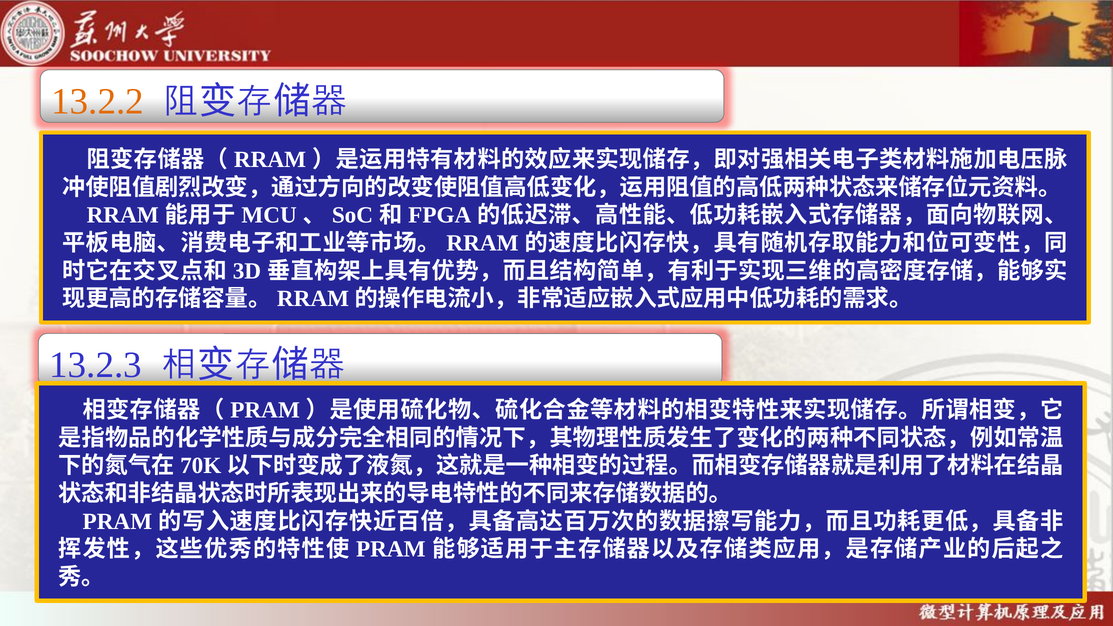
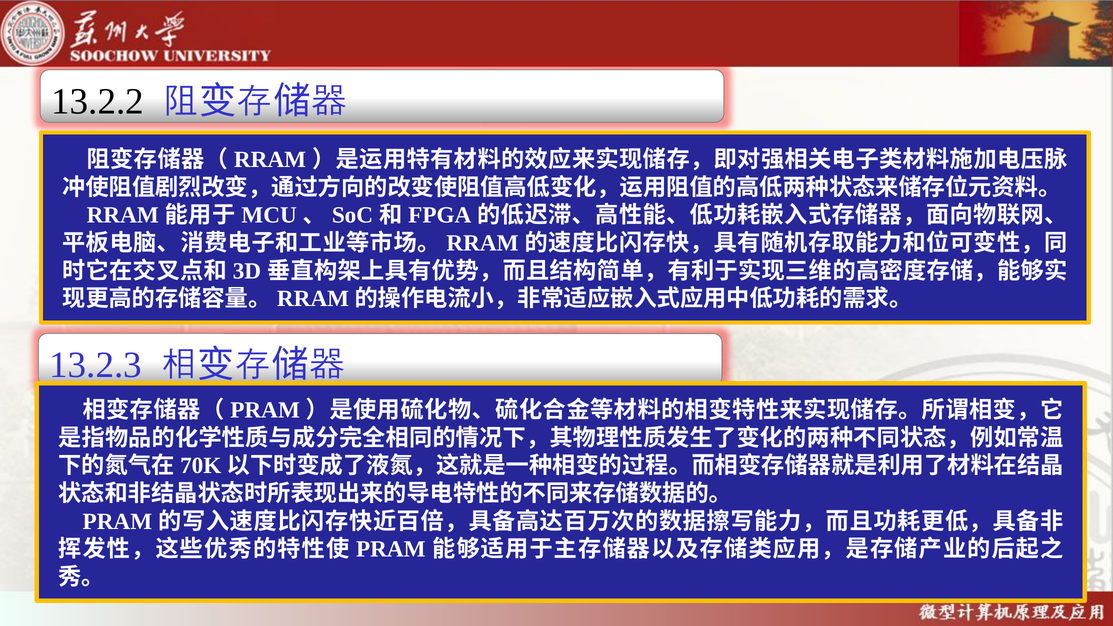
13.2.2 colour: orange -> black (98, 101)
